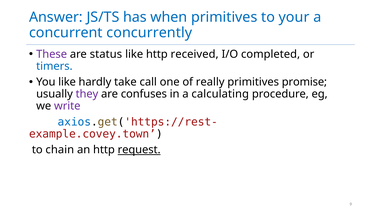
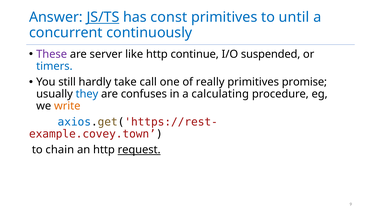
JS/TS underline: none -> present (103, 17)
when: when -> const (169, 17)
your: your -> until (294, 17)
concurrently: concurrently -> continuously (149, 33)
status: status -> server (106, 54)
received: received -> continue (195, 54)
completed: completed -> suspended (271, 54)
You like: like -> still (67, 82)
they colour: purple -> blue (87, 94)
write colour: purple -> orange (67, 106)
